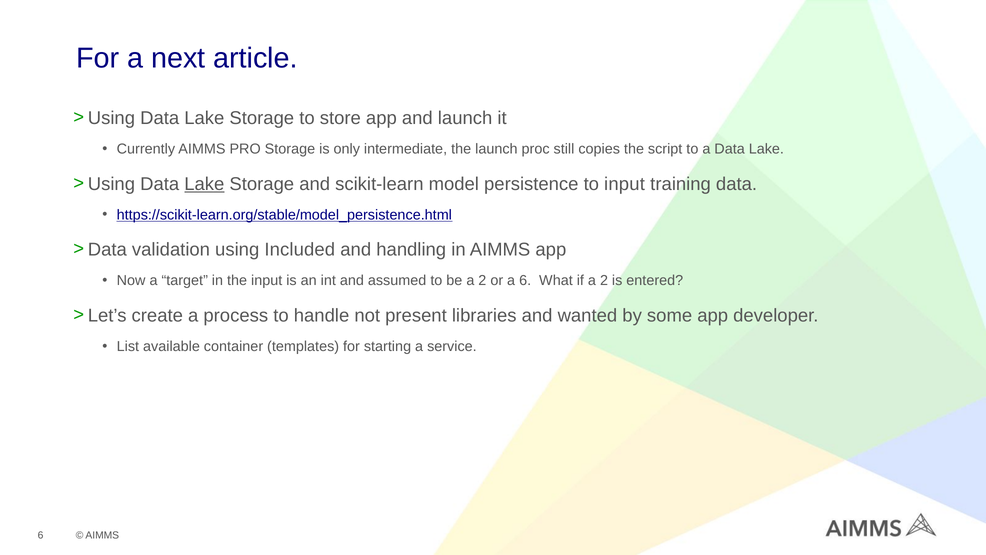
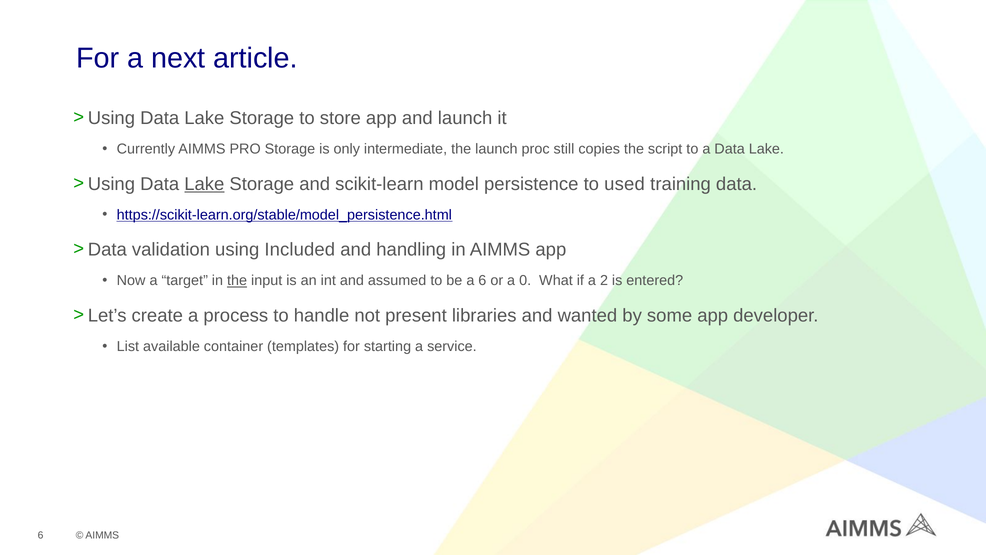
to input: input -> used (625, 184)
the underline: none -> present (237, 281)
be a 2: 2 -> 6 (482, 281)
a 6: 6 -> 0 (525, 281)
